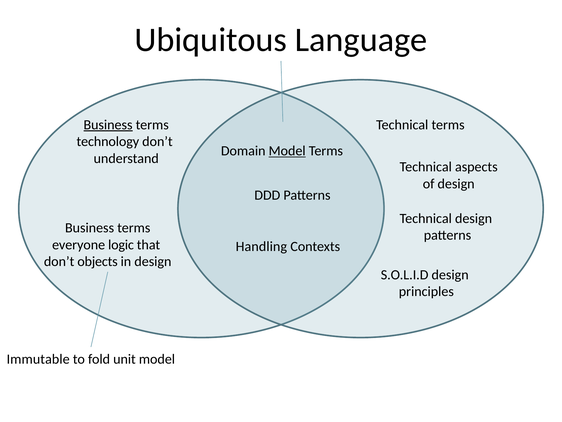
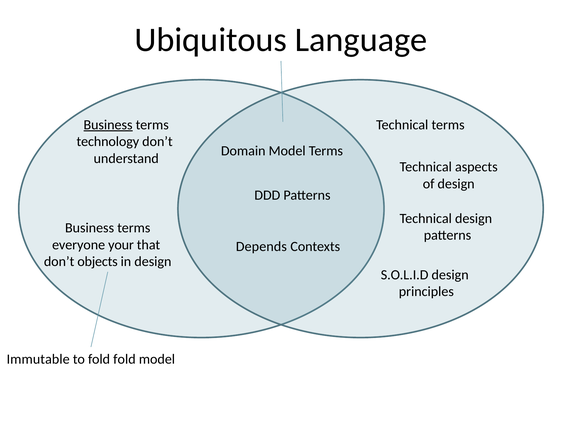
Model underline: present -> none (287, 151)
logic: logic -> your (121, 244)
Handling: Handling -> Depends (261, 246)
fold unit: unit -> fold (124, 359)
